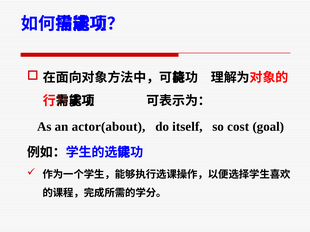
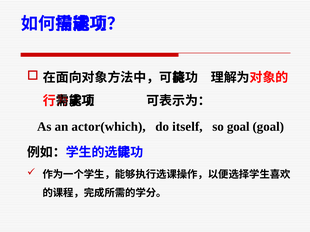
actor(about: actor(about -> actor(which (109, 127)
so cost: cost -> goal (238, 127)
